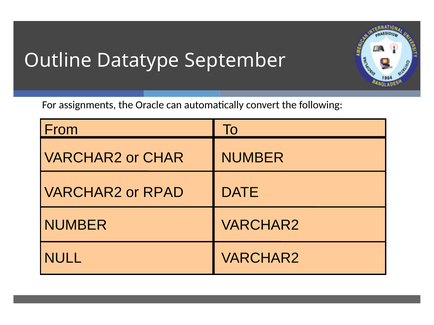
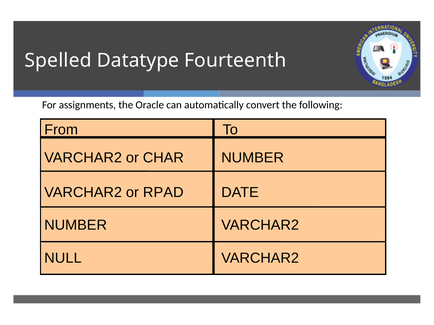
Outline: Outline -> Spelled (58, 61)
September: September -> Fourteenth (235, 61)
